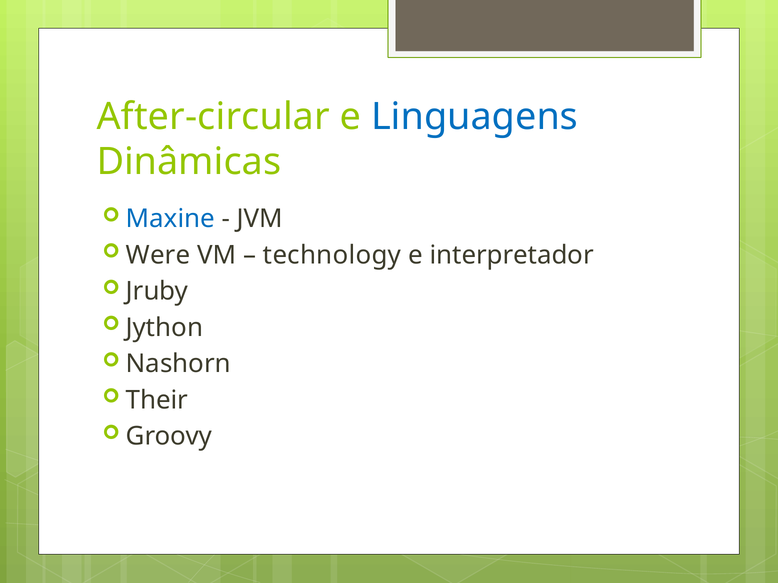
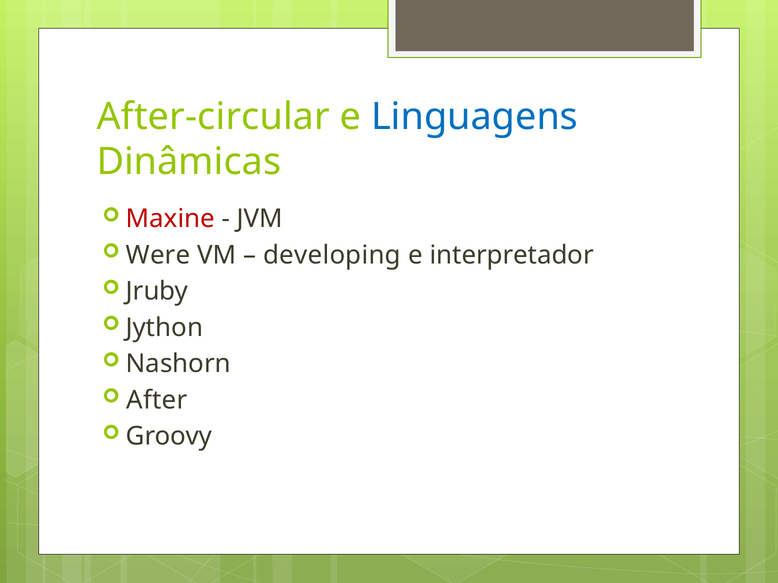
Maxine colour: blue -> red (170, 219)
technology: technology -> developing (332, 255)
Their: Their -> After (157, 400)
